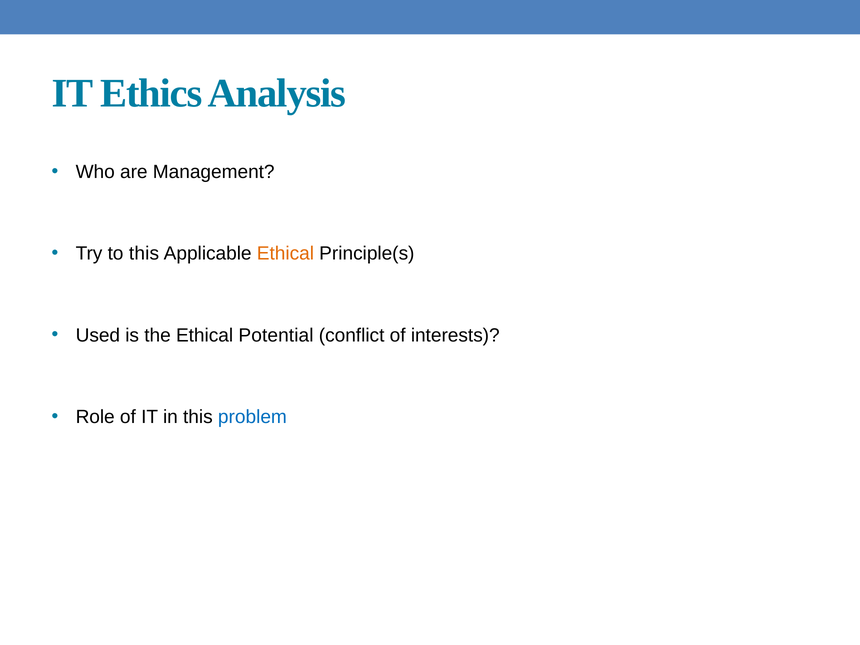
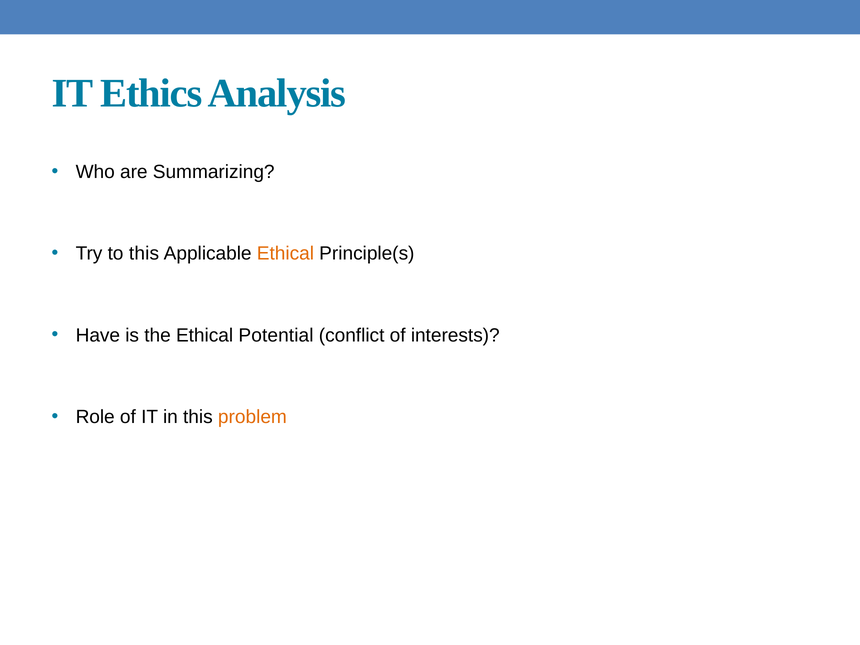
Management: Management -> Summarizing (214, 172)
Used: Used -> Have (98, 335)
problem colour: blue -> orange (252, 417)
